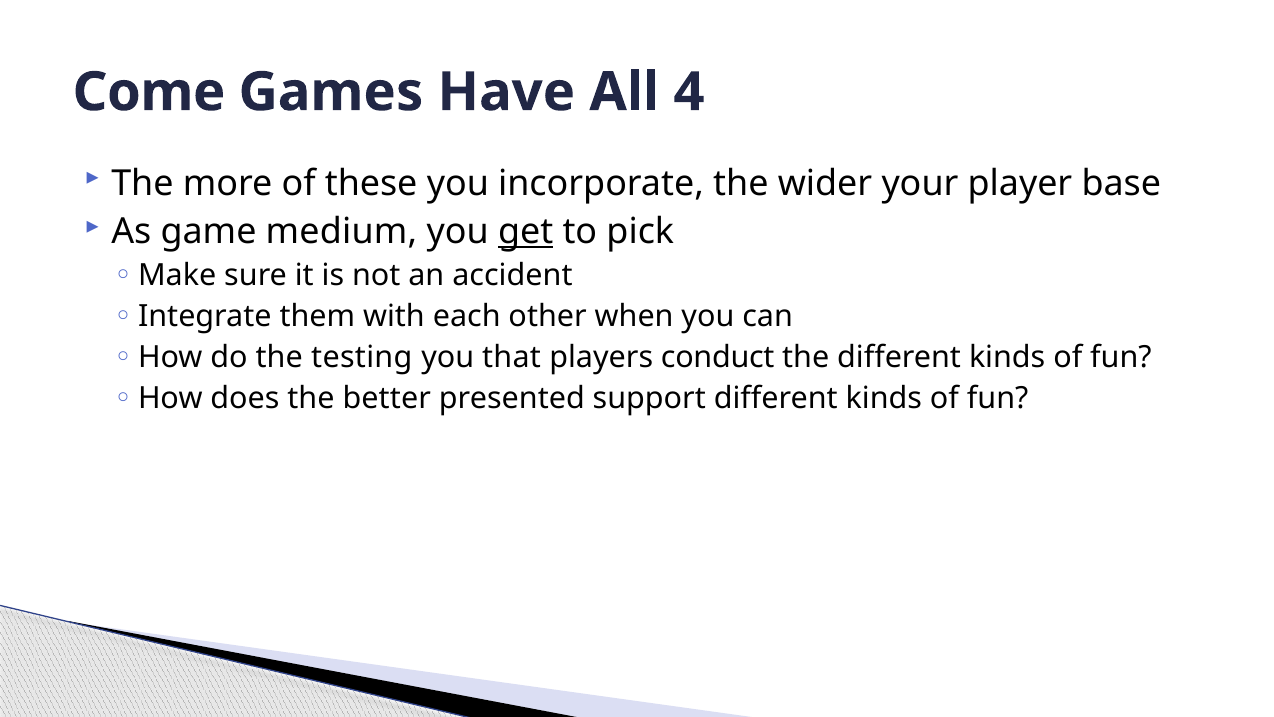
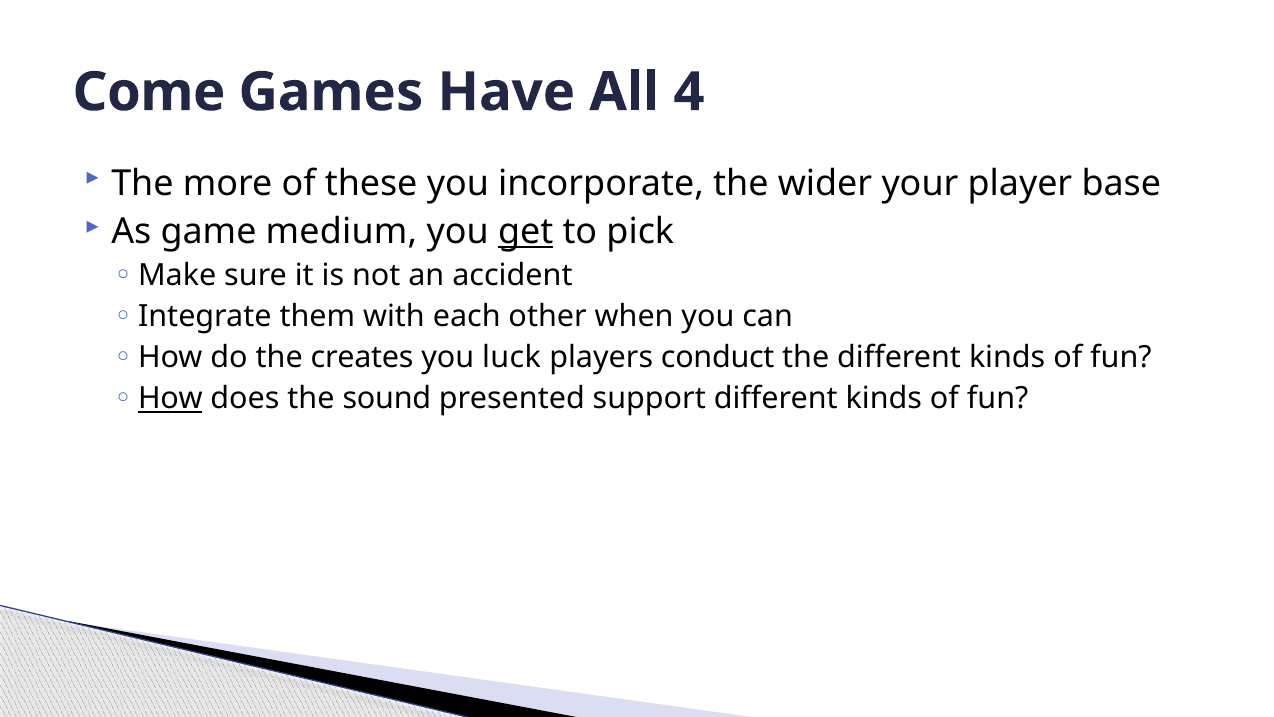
testing: testing -> creates (362, 357)
that: that -> luck (512, 357)
How underline: none -> present (170, 398)
better: better -> sound (387, 398)
